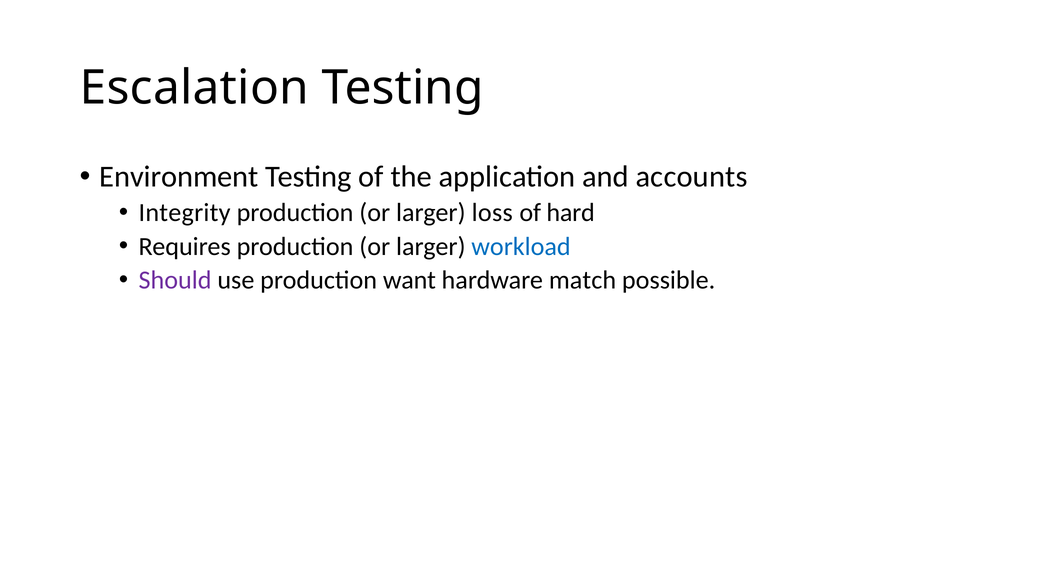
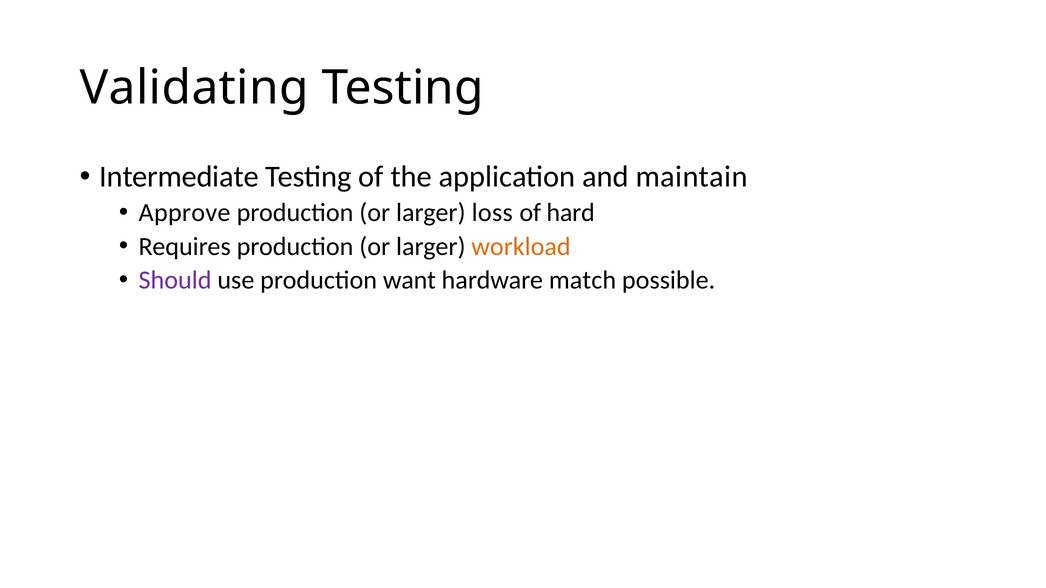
Escalation: Escalation -> Validating (194, 88)
Environment: Environment -> Intermediate (179, 177)
accounts: accounts -> maintain (692, 177)
Integrity: Integrity -> Approve (185, 213)
workload colour: blue -> orange (521, 247)
